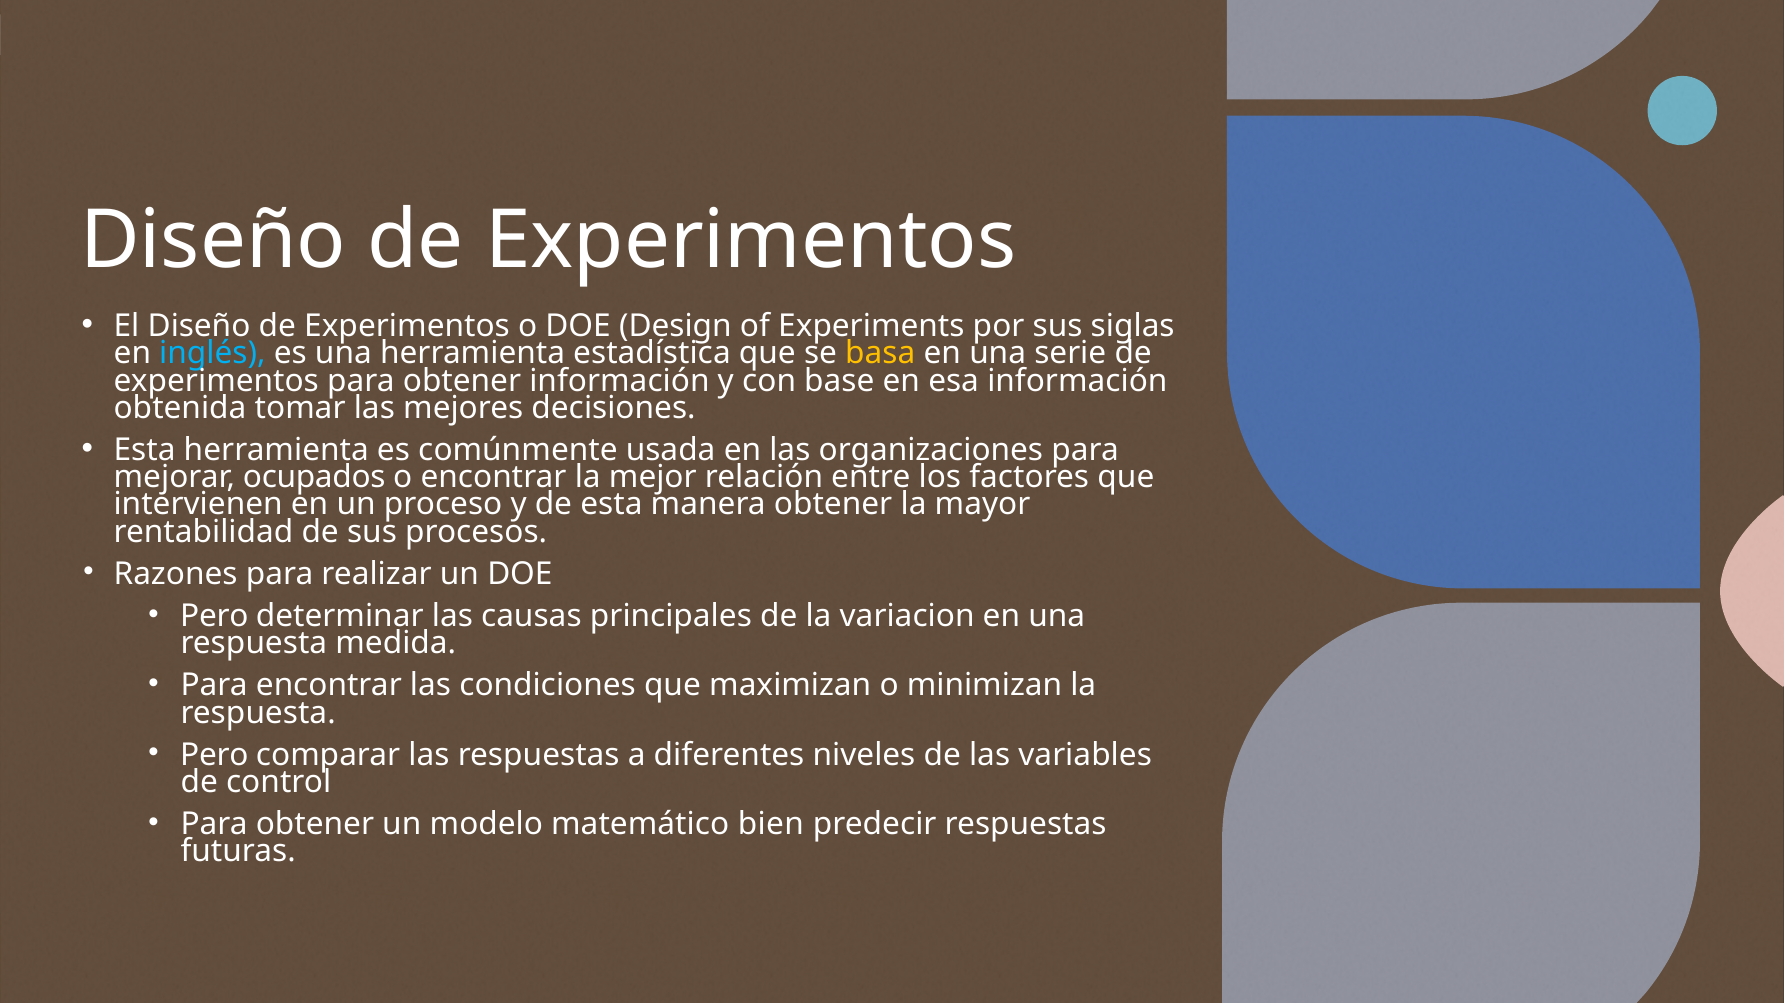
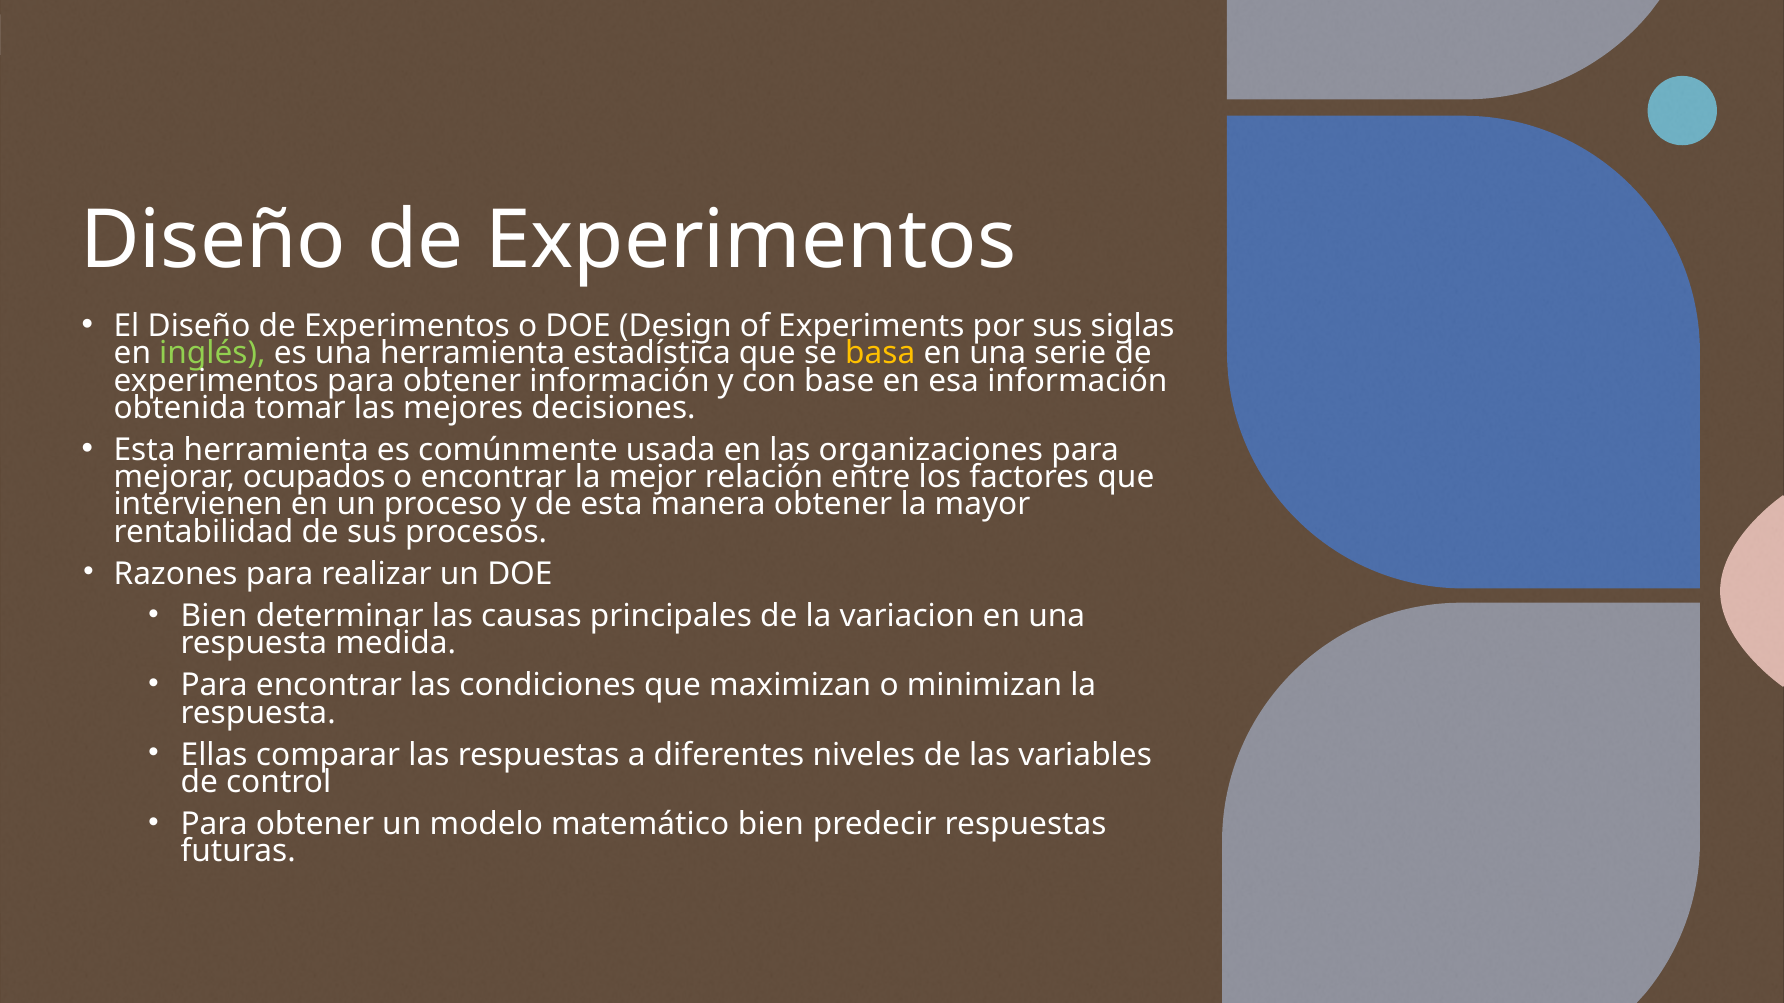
inglés colour: light blue -> light green (212, 354)
Pero: Pero -> Bien (214, 616)
Pero: Pero -> Ellas (214, 755)
